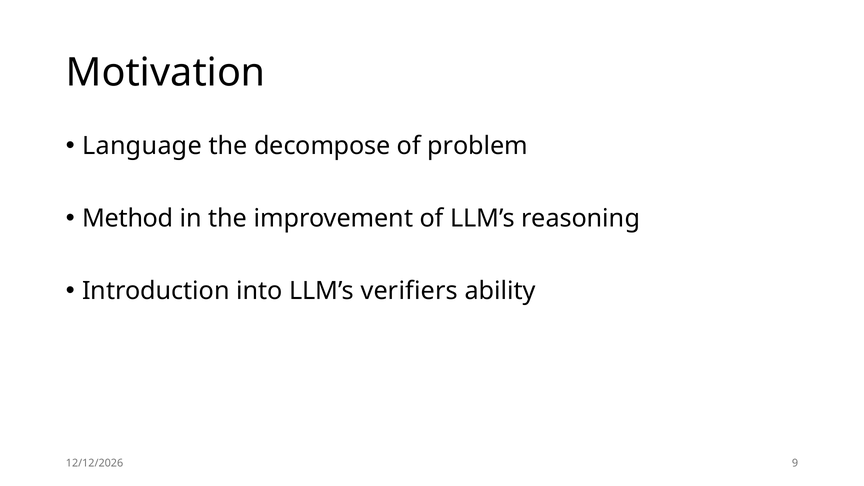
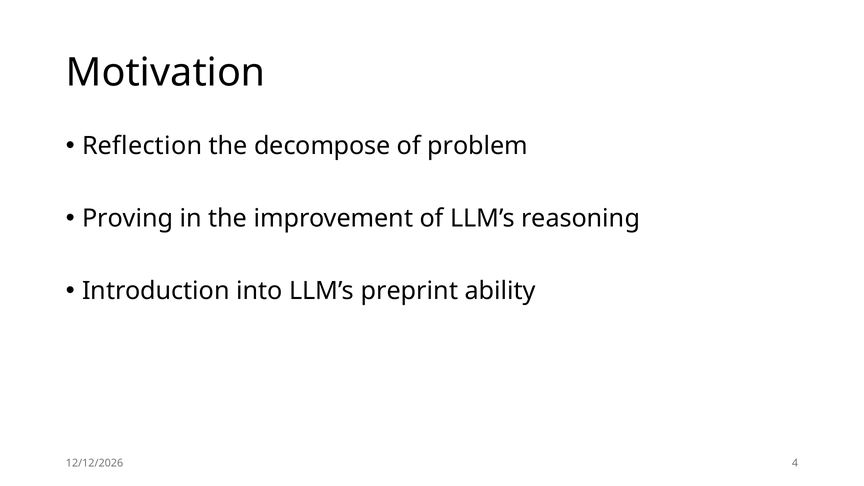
Language: Language -> Reflection (142, 146)
Method: Method -> Proving (128, 219)
verifiers: verifiers -> preprint (409, 291)
9: 9 -> 4 (795, 463)
